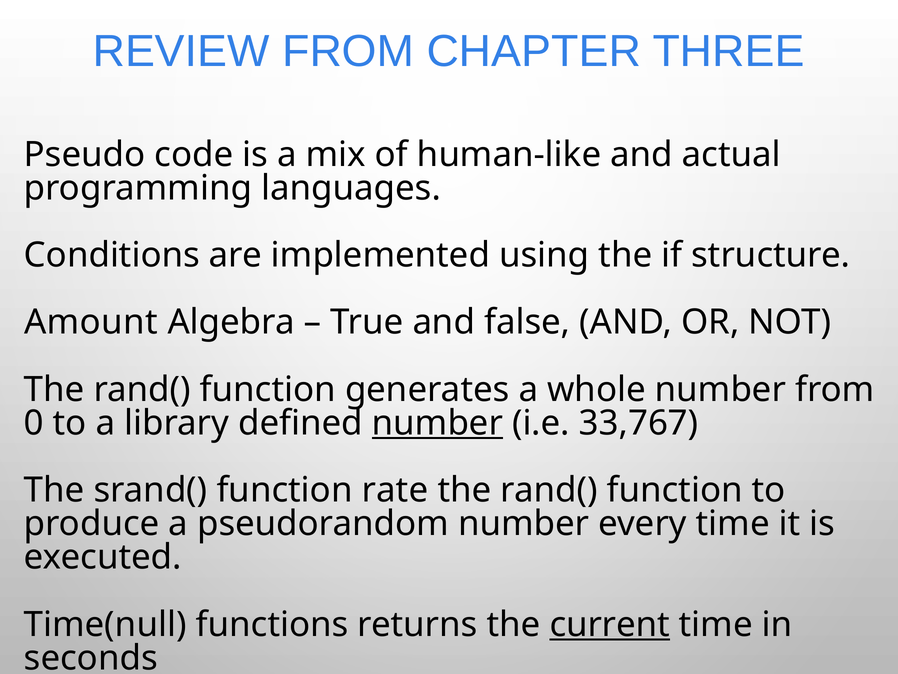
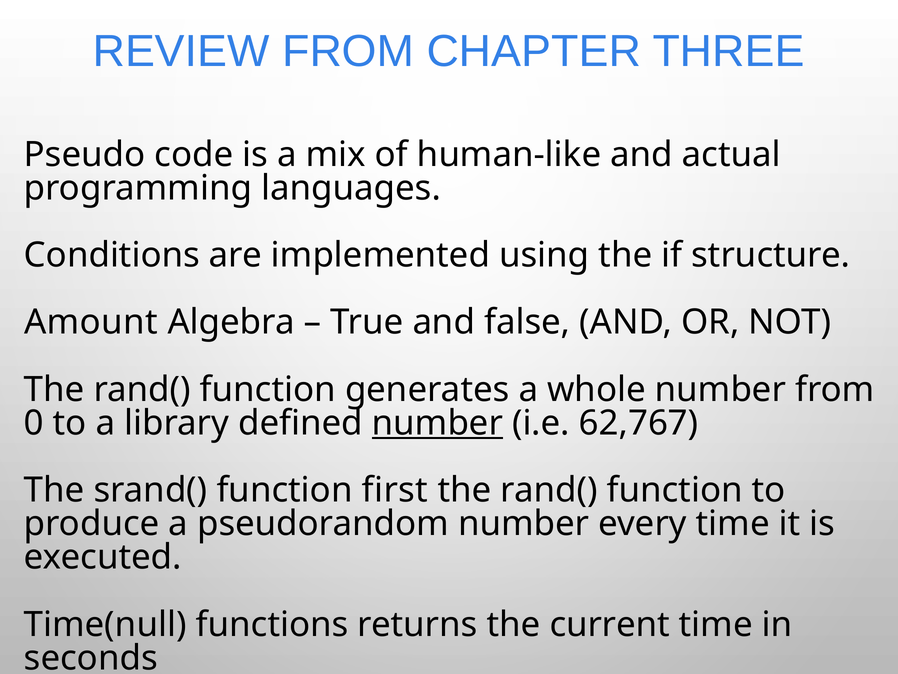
33,767: 33,767 -> 62,767 (639, 423)
rate: rate -> first (395, 490)
current underline: present -> none (610, 624)
